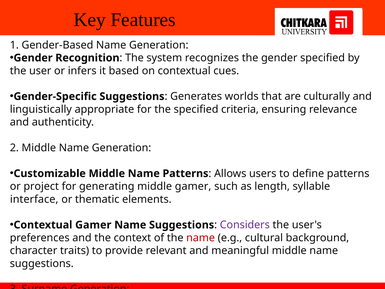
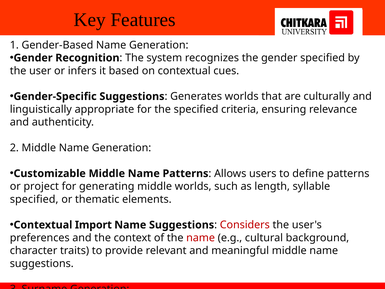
middle gamer: gamer -> worlds (193, 186)
interface: interface -> specified (34, 199)
Contextual Gamer: Gamer -> Import (93, 225)
Considers colour: purple -> red (245, 225)
